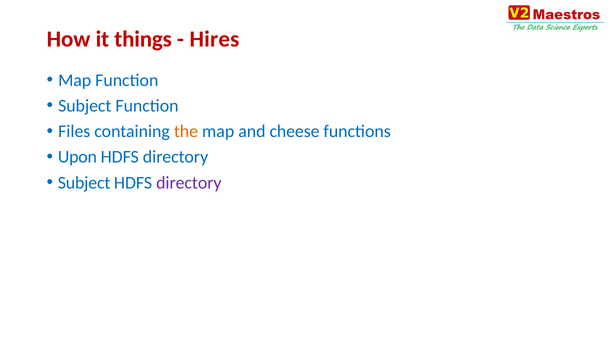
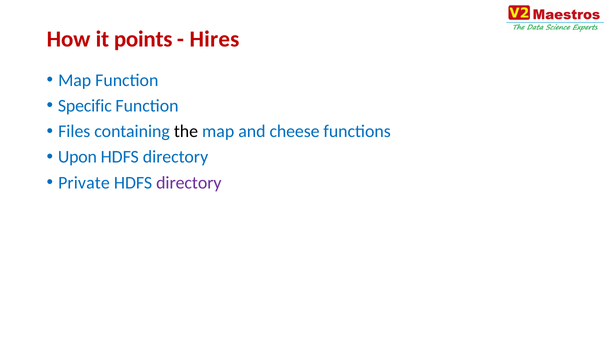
things: things -> points (143, 39)
Subject: Subject -> Specific (85, 106)
the colour: orange -> black (186, 132)
Subject: Subject -> Private (84, 183)
